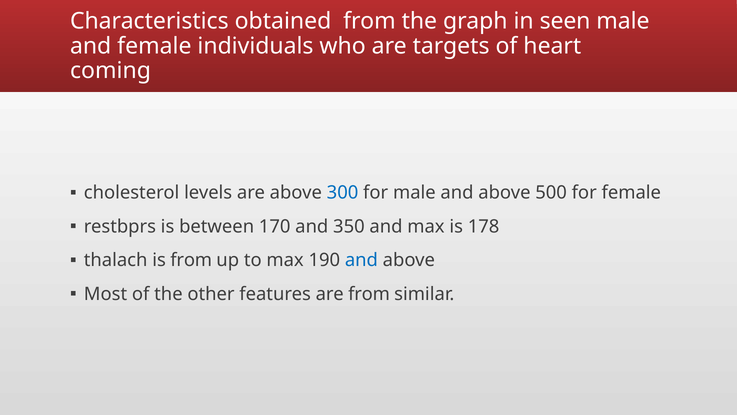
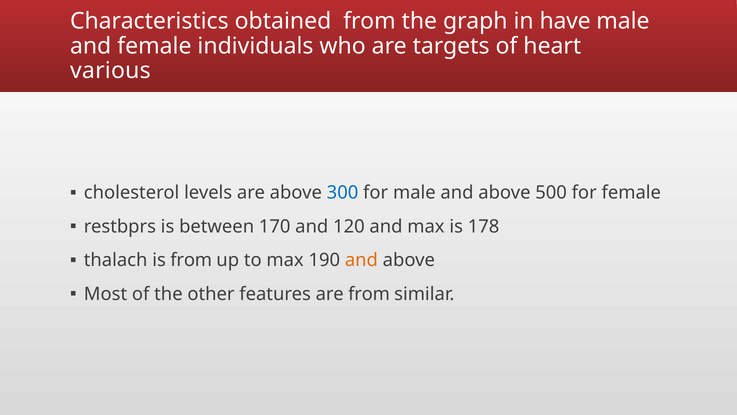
seen: seen -> have (565, 21)
coming: coming -> various (110, 71)
350: 350 -> 120 (349, 226)
and colour: blue -> orange (361, 260)
